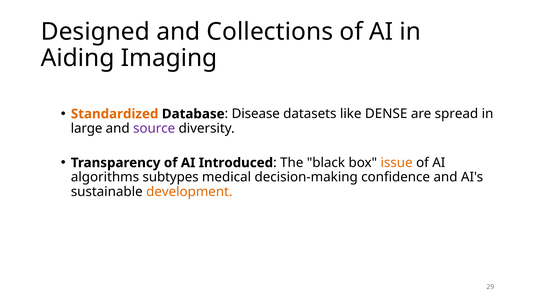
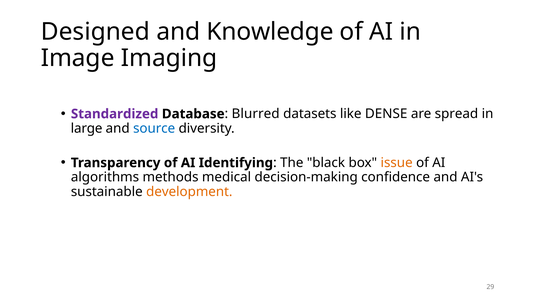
Collections: Collections -> Knowledge (270, 32)
Aiding: Aiding -> Image (78, 58)
Standardized colour: orange -> purple (115, 114)
Disease: Disease -> Blurred (256, 114)
source colour: purple -> blue (154, 128)
Introduced: Introduced -> Identifying (236, 163)
subtypes: subtypes -> methods (171, 177)
